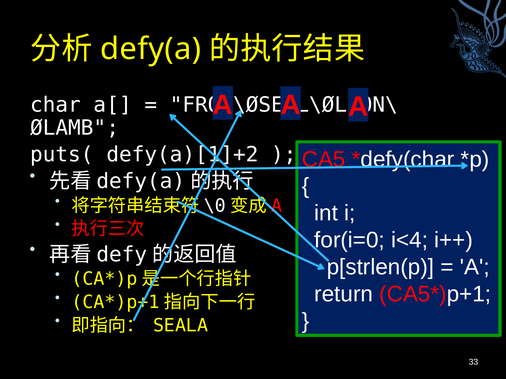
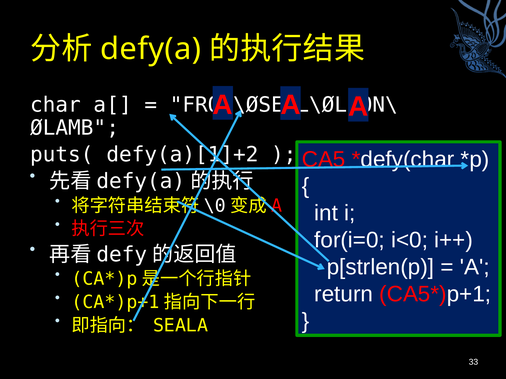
i<4: i<4 -> i<0 (410, 240)
